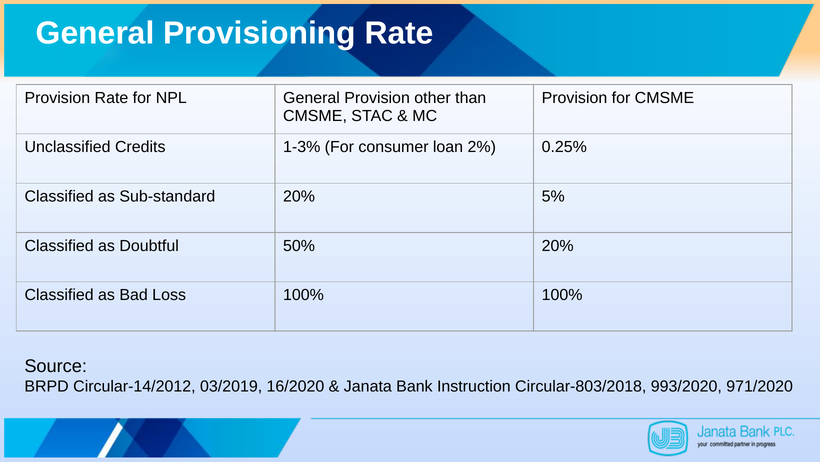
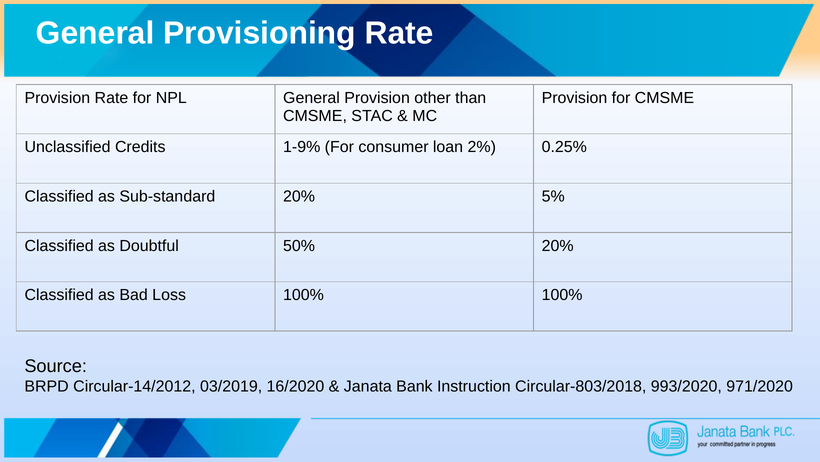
1-3%: 1-3% -> 1-9% (302, 147)
